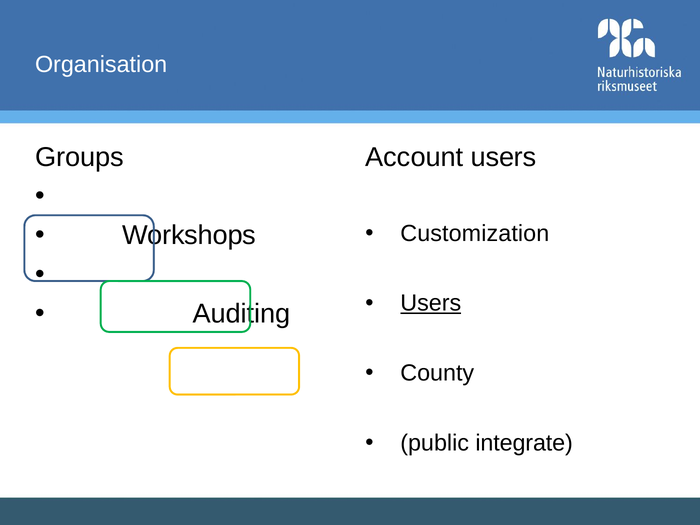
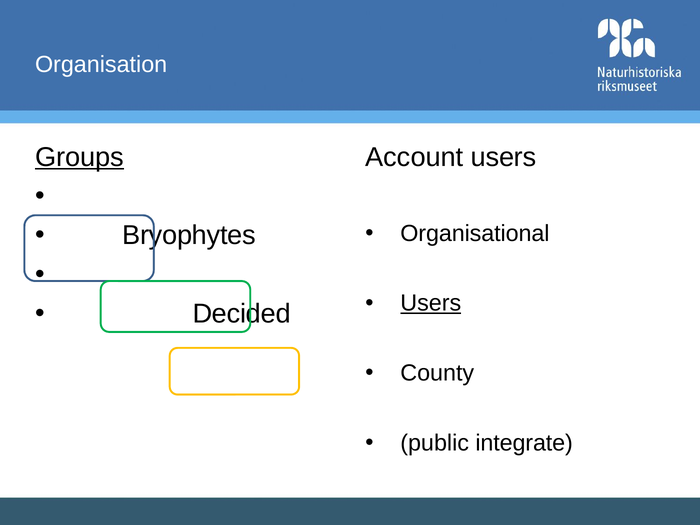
Groups underline: none -> present (80, 157)
Customization: Customization -> Organisational (475, 233)
Workshops: Workshops -> Bryophytes (189, 235)
Auditing: Auditing -> Decided (242, 314)
